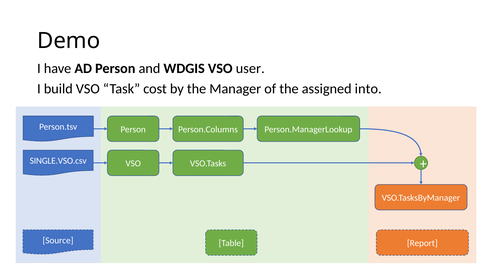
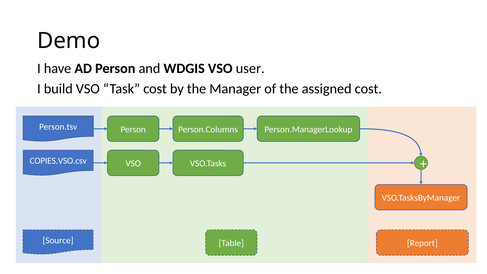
assigned into: into -> cost (368, 89)
SINGLE.VSO.csv: SINGLE.VSO.csv -> COPIES.VSO.csv (58, 161)
